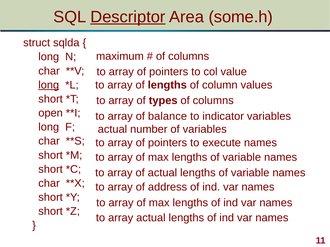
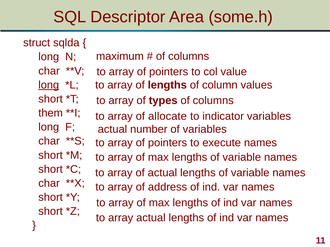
Descriptor underline: present -> none (128, 17)
open: open -> them (51, 113)
balance: balance -> allocate (167, 116)
